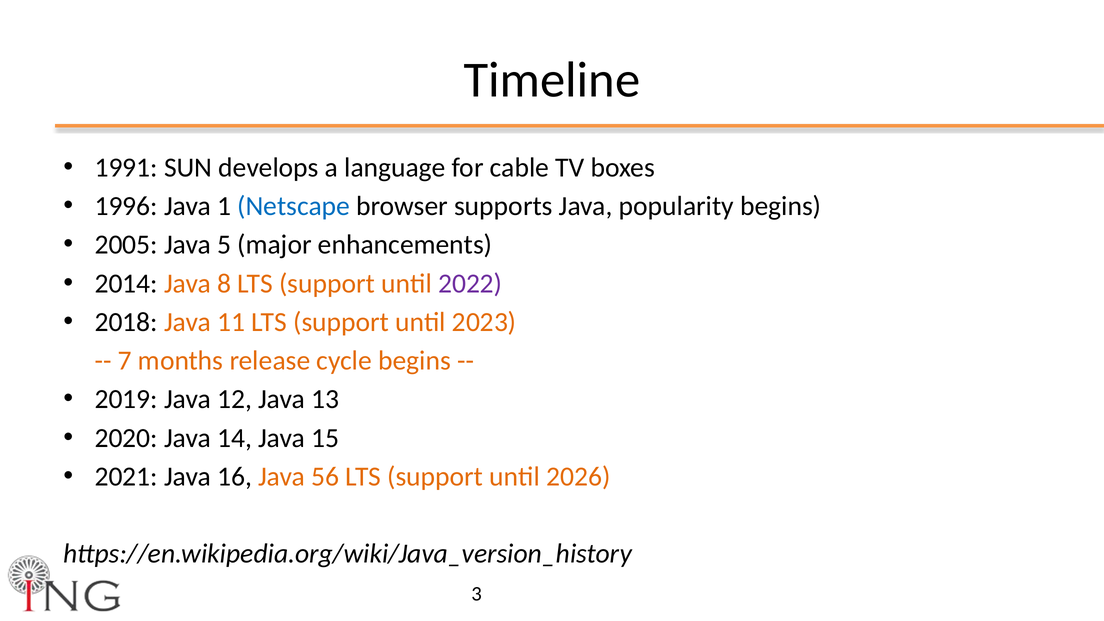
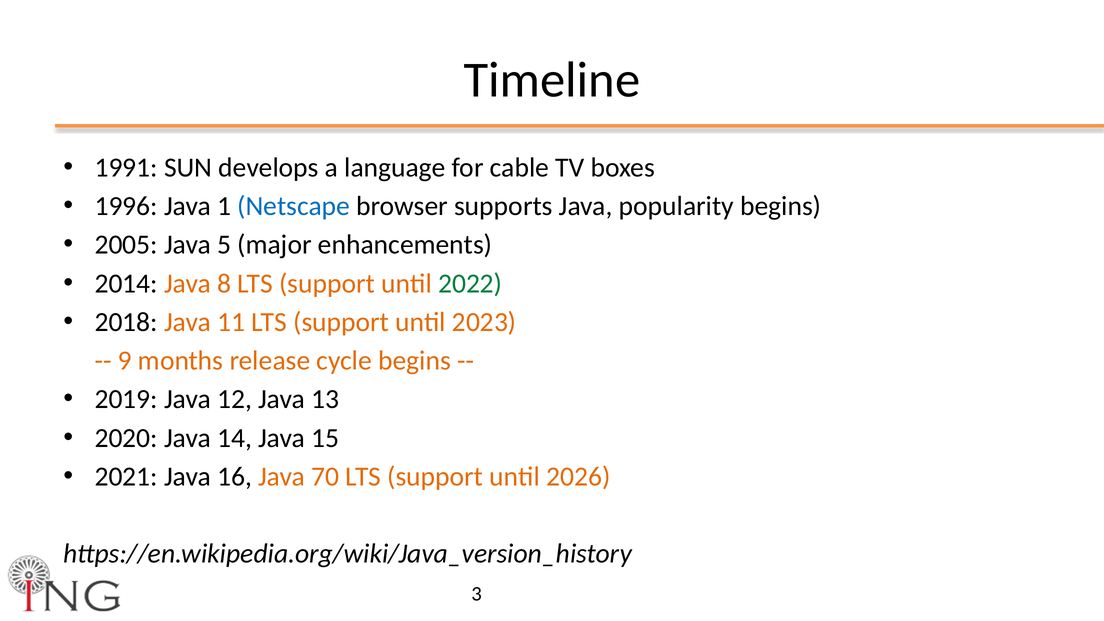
2022 colour: purple -> green (470, 283)
7: 7 -> 9 (125, 361)
56: 56 -> 70 (325, 477)
